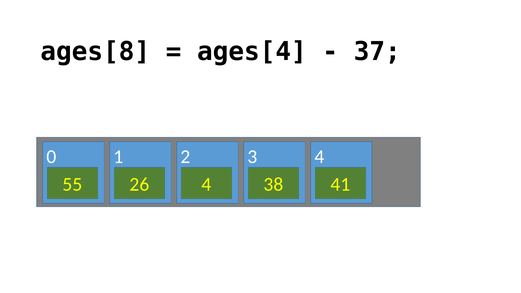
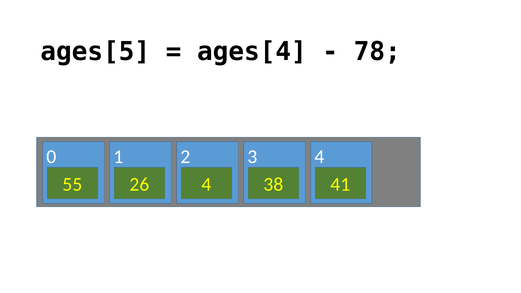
ages[8: ages[8 -> ages[5 (95, 52)
37: 37 -> 78 (377, 52)
